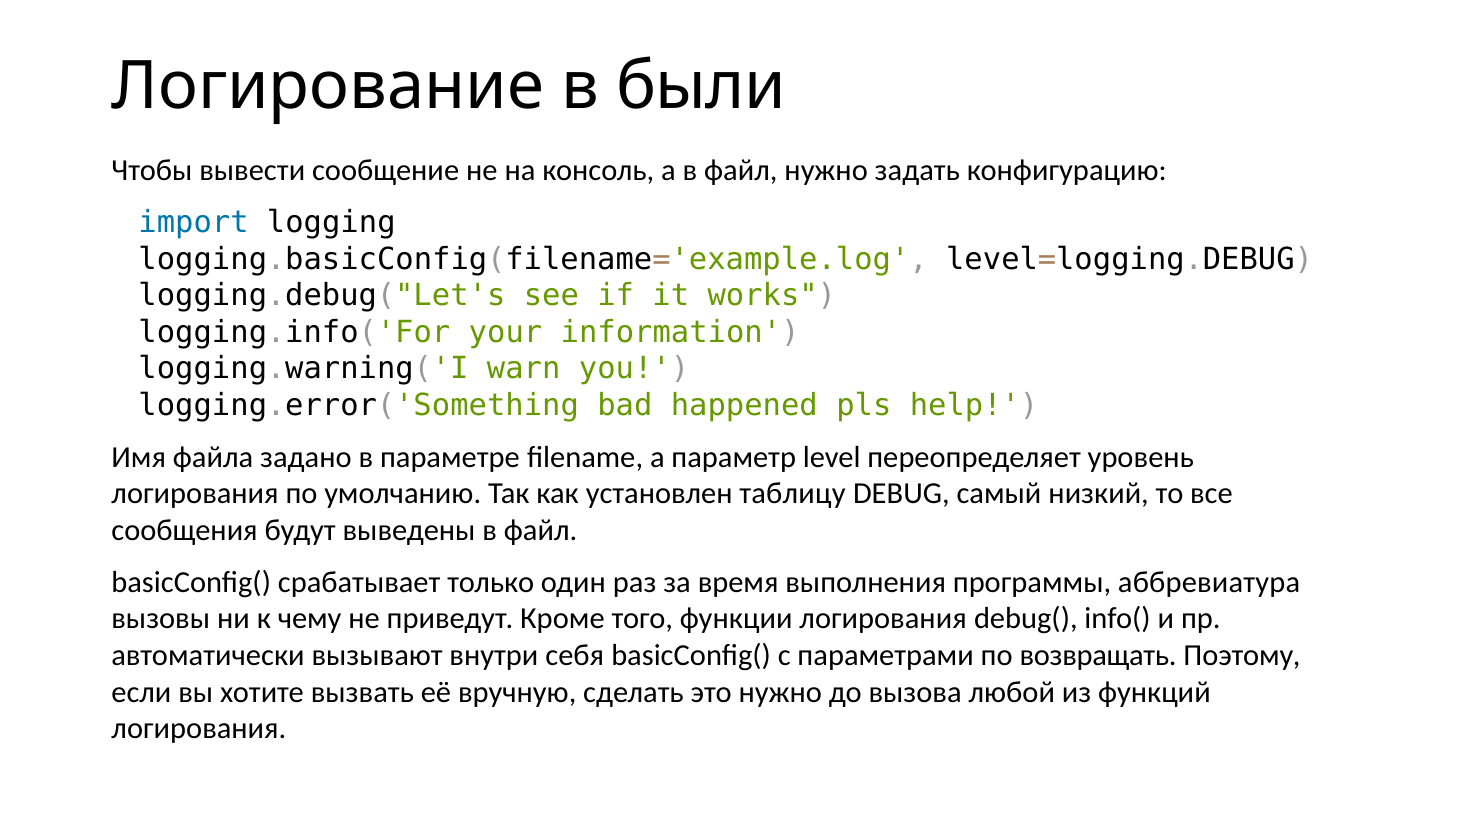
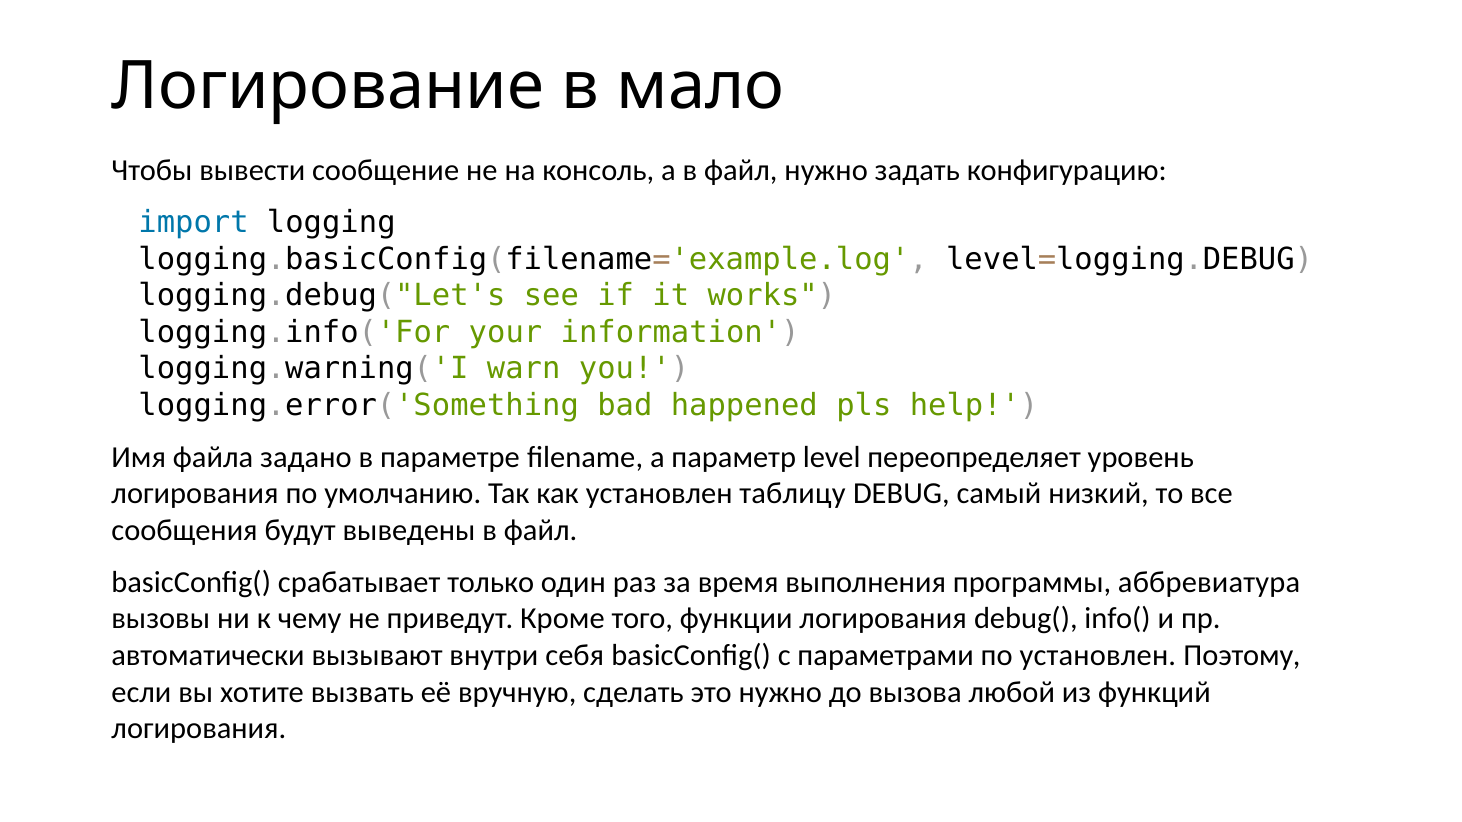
были: были -> мало (701, 87)
по возвращать: возвращать -> установлен (1098, 656)
